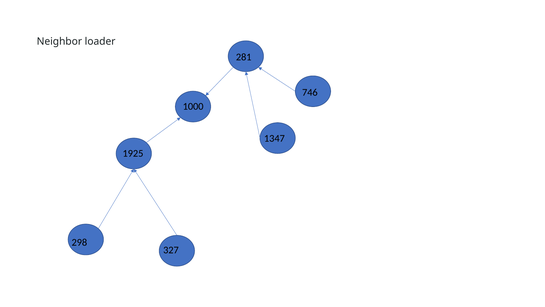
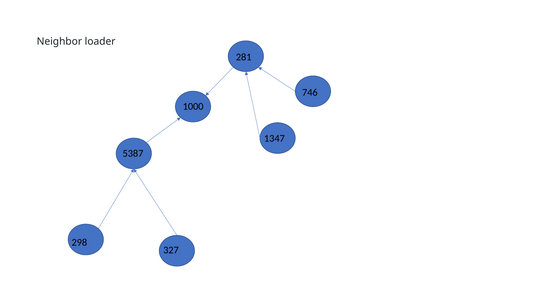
1925: 1925 -> 5387 (133, 153)
